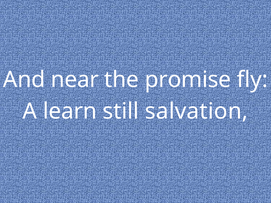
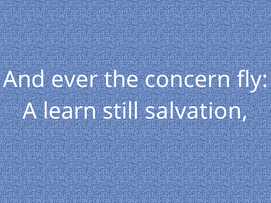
near: near -> ever (75, 80)
promise: promise -> concern (188, 80)
